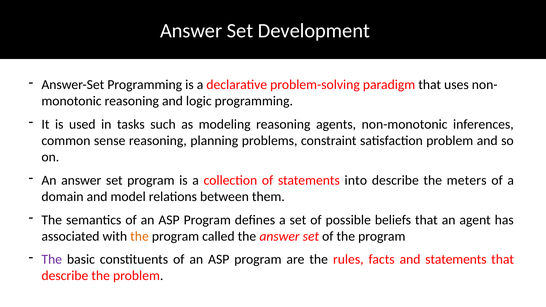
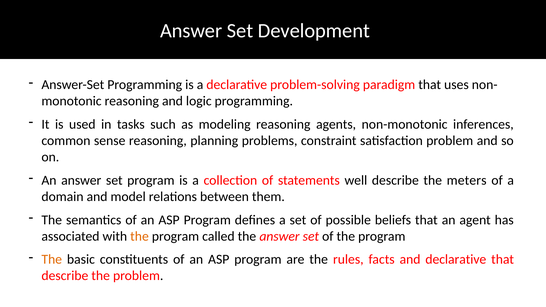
into: into -> well (356, 180)
The colour: purple -> orange (52, 260)
and statements: statements -> declarative (456, 260)
